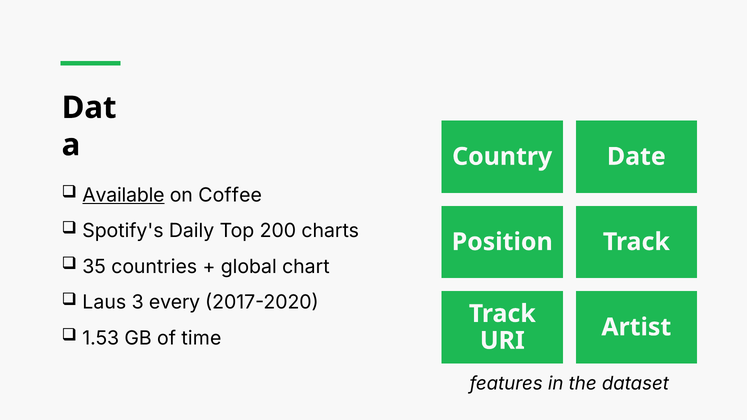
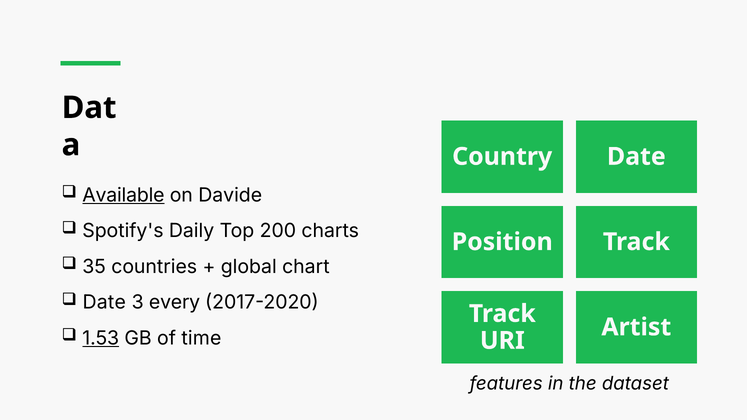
Coffee: Coffee -> Davide (230, 195)
Laus: Laus -> Date (104, 303)
1.53 underline: none -> present (101, 338)
